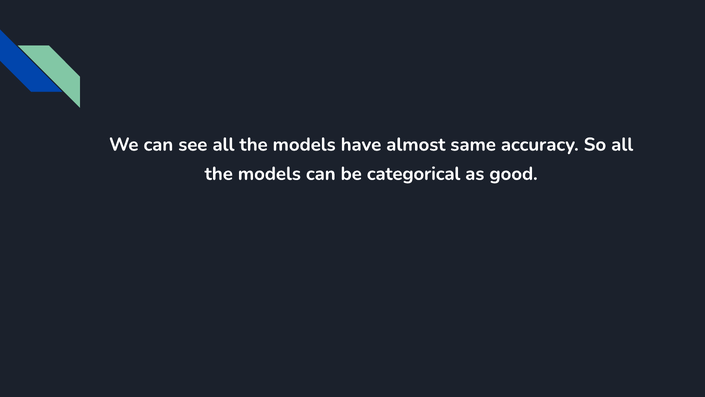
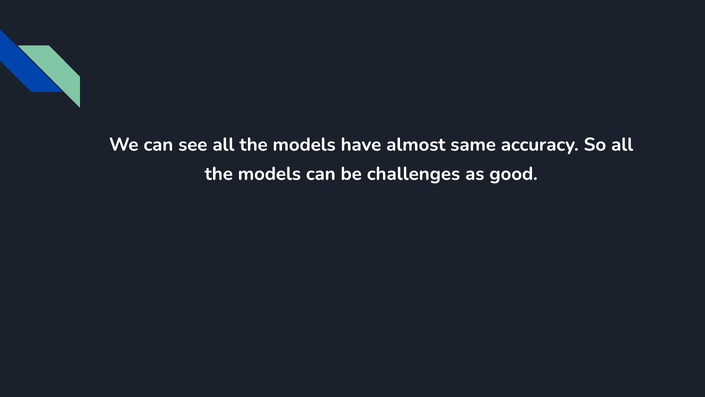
categorical: categorical -> challenges (413, 174)
